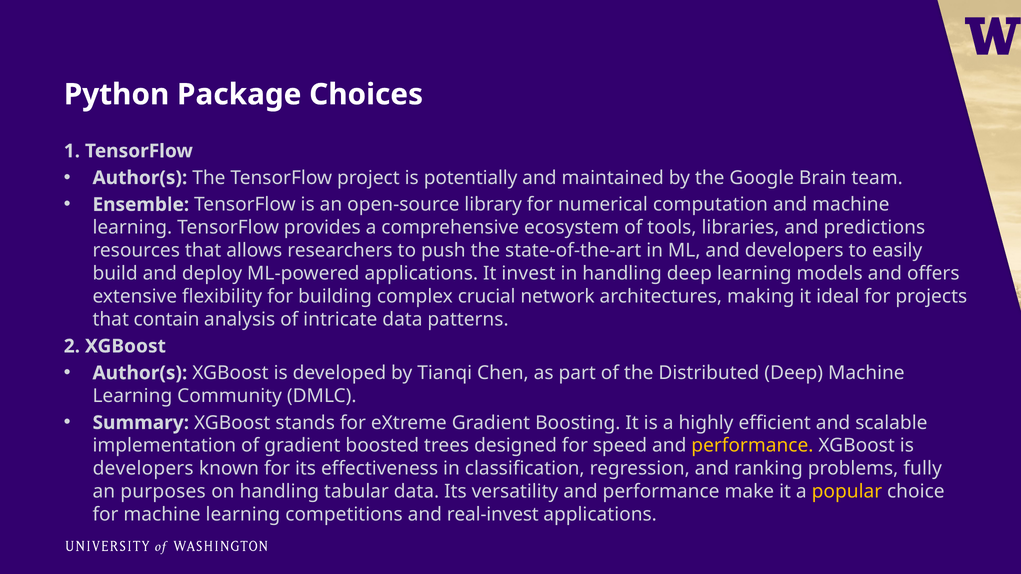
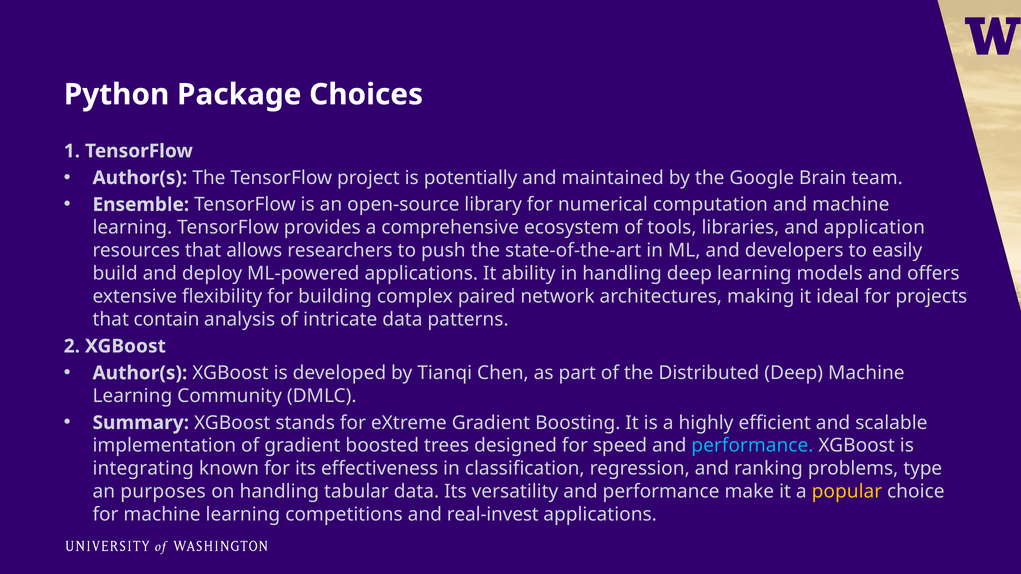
predictions: predictions -> application (874, 228)
invest: invest -> ability (528, 274)
crucial: crucial -> paired (487, 297)
performance colour: yellow -> light blue (752, 446)
developers: developers -> integrating (143, 469)
fully: fully -> type (923, 469)
